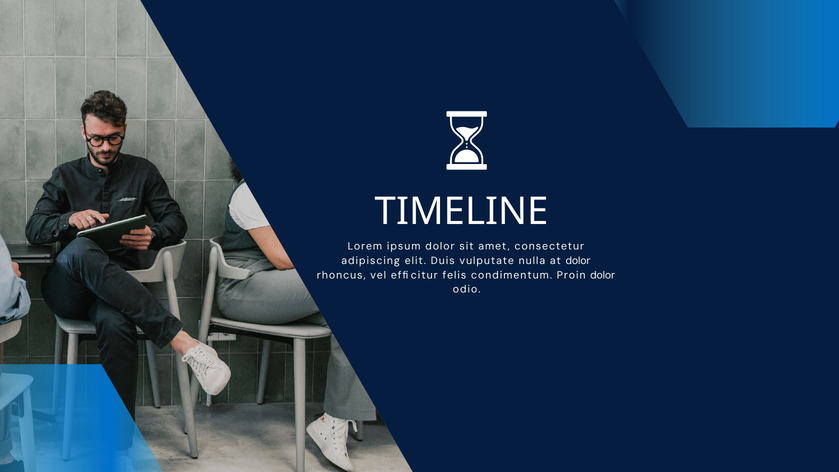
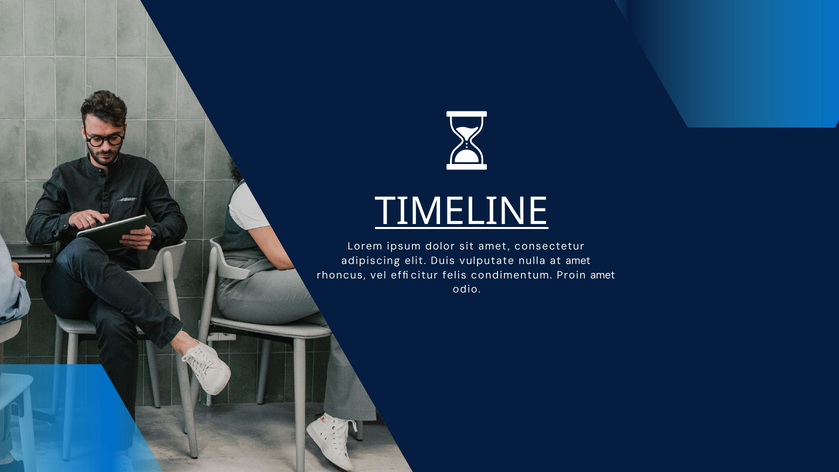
TIMELINE underline: none -> present (462, 212)
at dolor: dolor -> amet (578, 261)
Proin dolor: dolor -> amet (603, 275)
